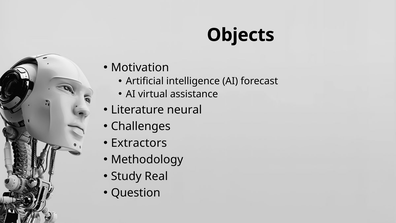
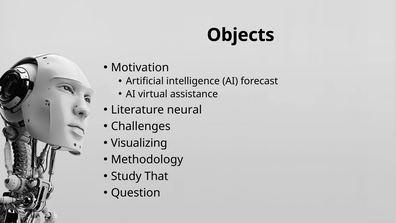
Extractors: Extractors -> Visualizing (139, 143)
Real: Real -> That (156, 176)
